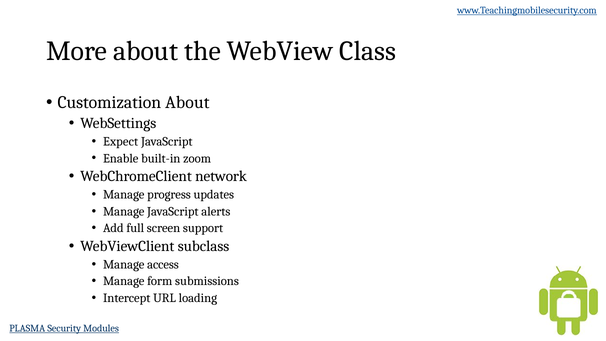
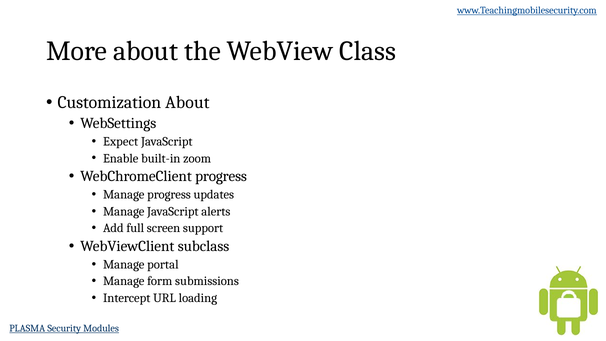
WebChromeClient network: network -> progress (221, 176)
access: access -> portal (163, 264)
